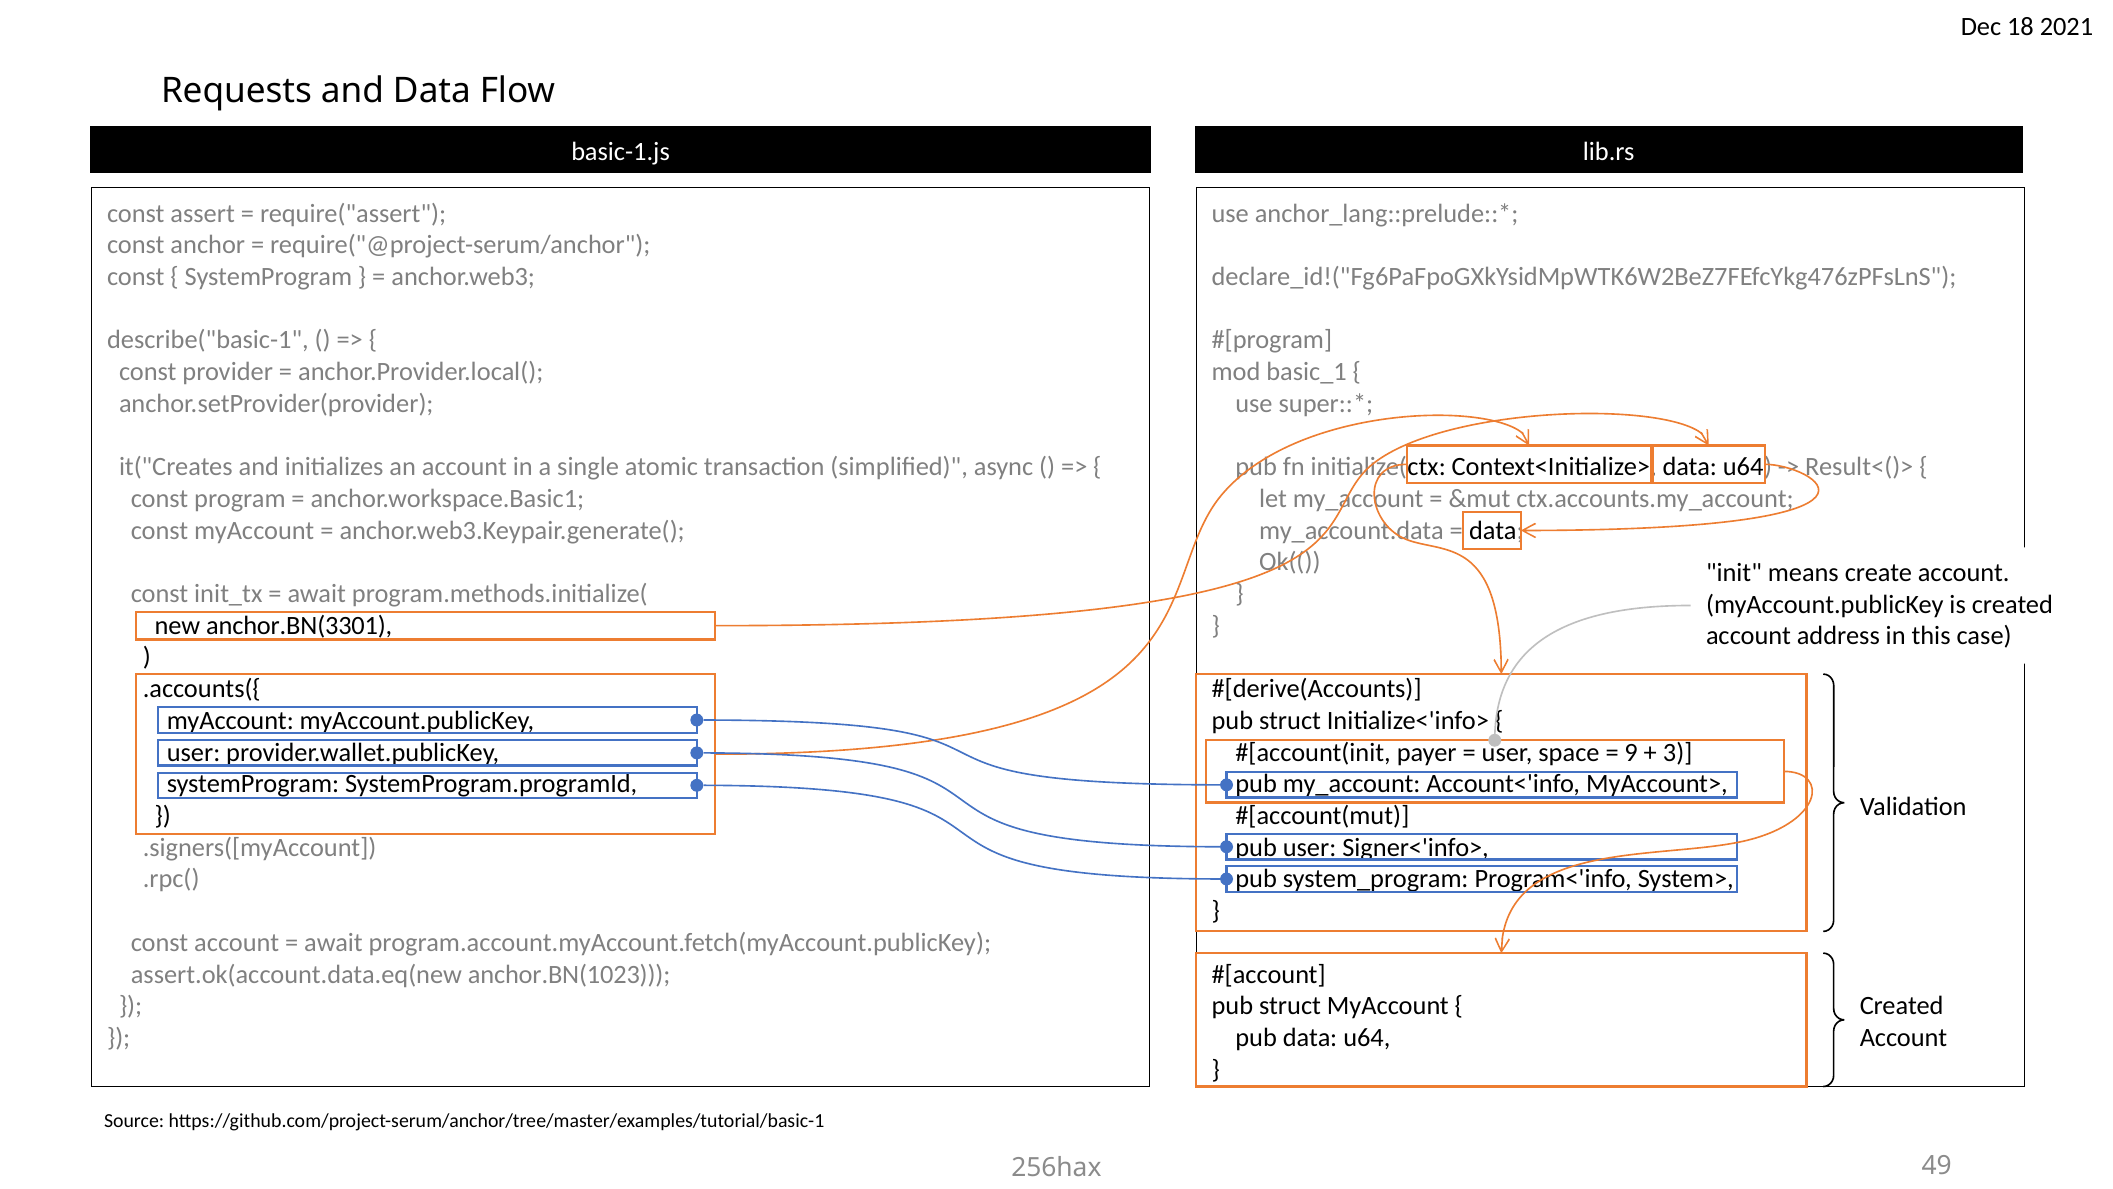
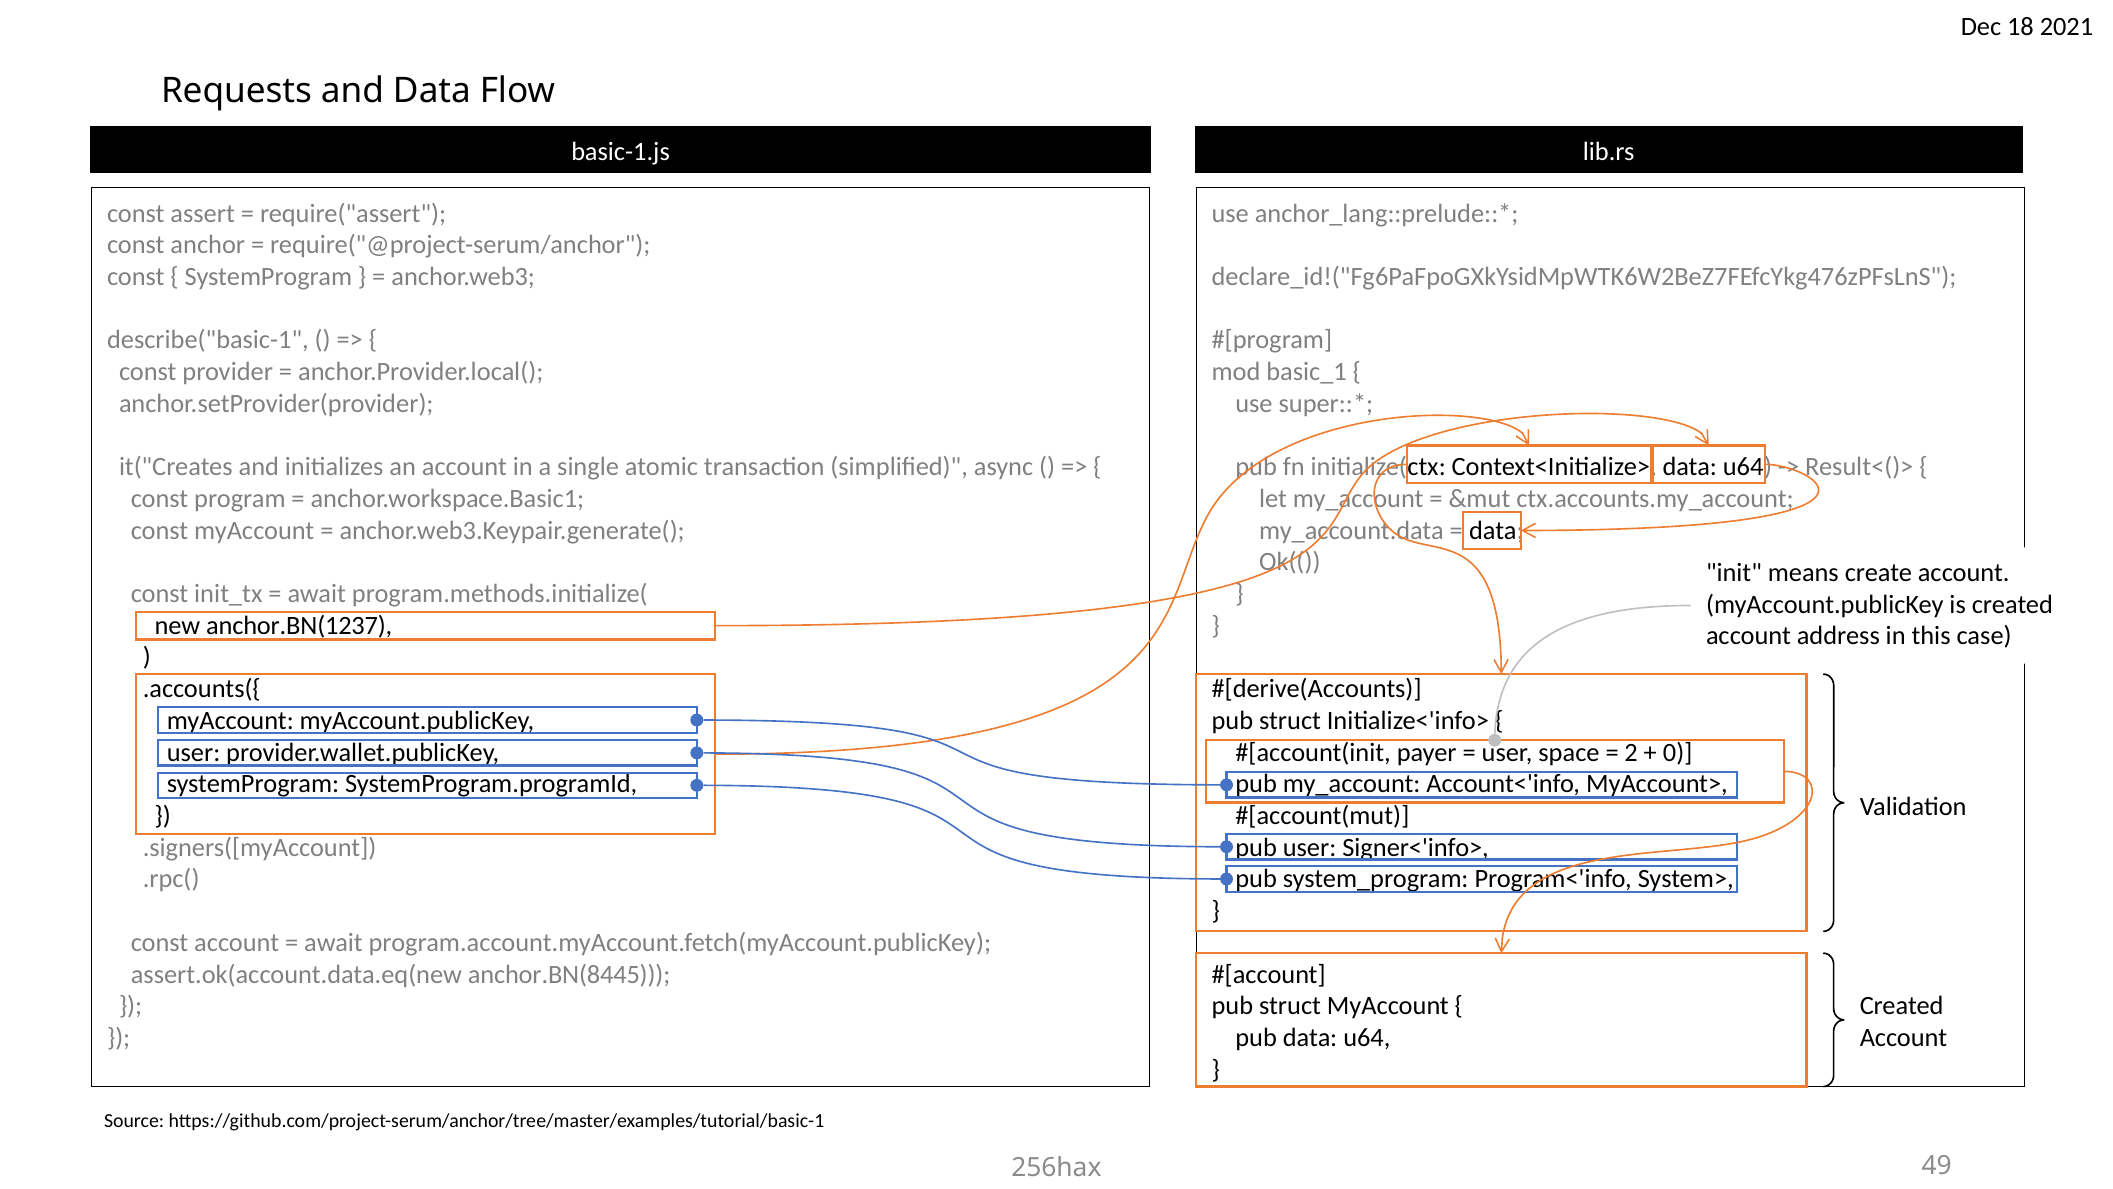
anchor.BN(3301: anchor.BN(3301 -> anchor.BN(1237 (299, 625)
9: 9 -> 2 (1631, 752)
3: 3 -> 0 (1678, 752)
anchor.BN(1023: anchor.BN(1023 -> anchor.BN(8445 (569, 974)
